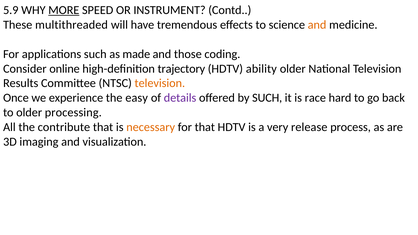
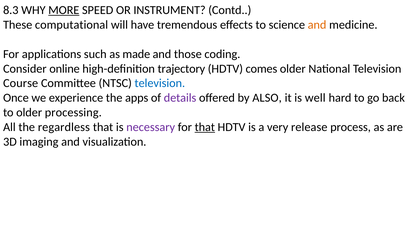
5.9: 5.9 -> 8.3 (11, 10)
multithreaded: multithreaded -> computational (72, 25)
ability: ability -> comes (261, 69)
Results: Results -> Course (21, 83)
television colour: orange -> blue (160, 83)
easy: easy -> apps (137, 98)
by SUCH: SUCH -> ALSO (267, 98)
race: race -> well (315, 98)
contribute: contribute -> regardless (64, 127)
necessary colour: orange -> purple (151, 127)
that underline: none -> present (205, 127)
